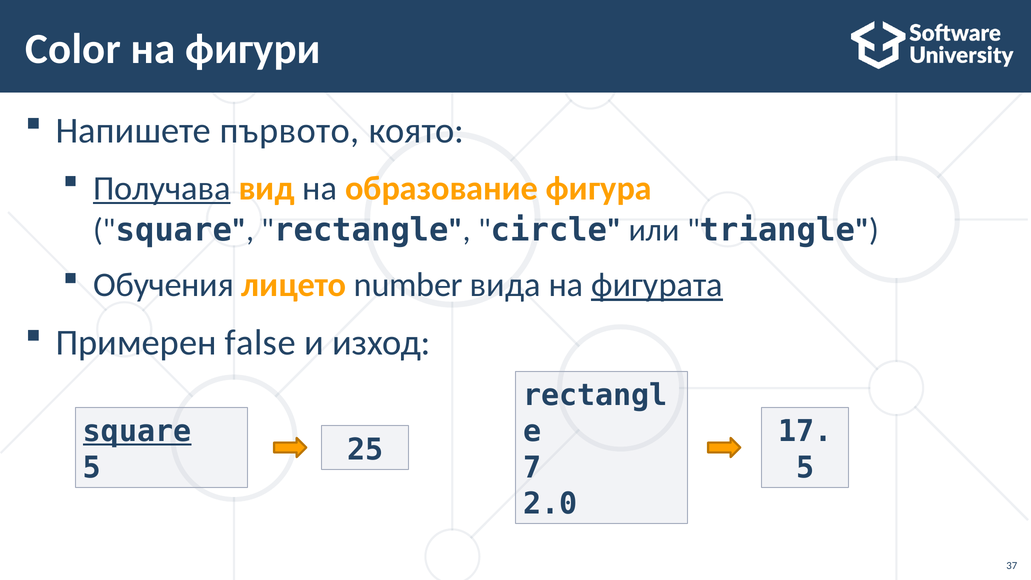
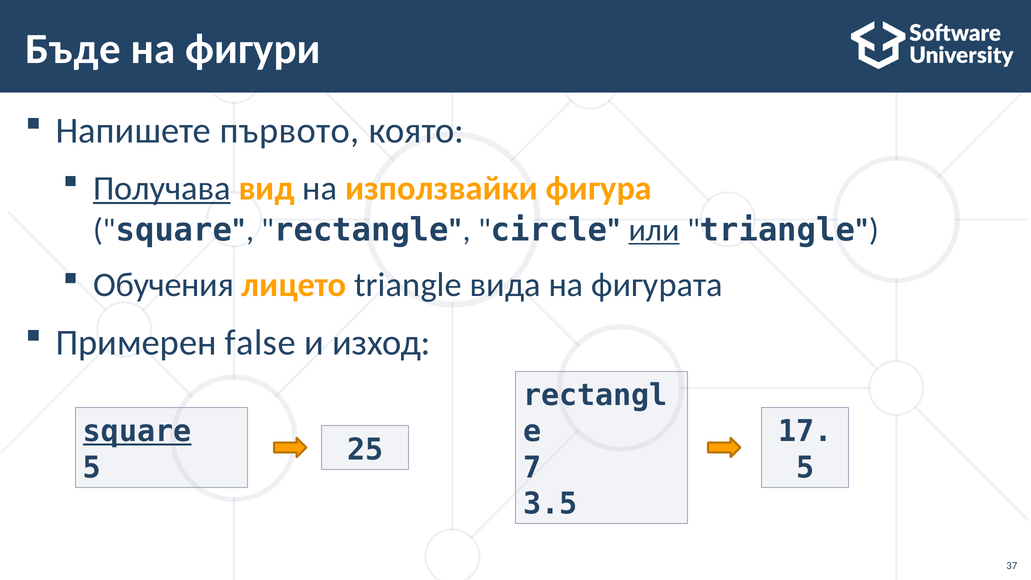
Color: Color -> Бъде (73, 49)
образование: образование -> използвайки (441, 188)
или underline: none -> present (654, 230)
лицето number: number -> triangle (408, 285)
фигурата underline: present -> none (657, 285)
2.0: 2.0 -> 3.5 (550, 504)
